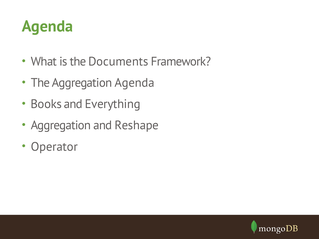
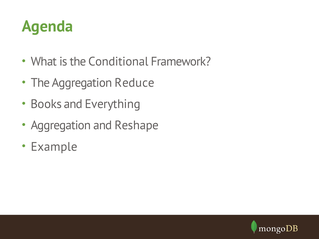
Documents: Documents -> Conditional (118, 62)
Aggregation Agenda: Agenda -> Reduce (135, 83)
Operator: Operator -> Example (54, 147)
